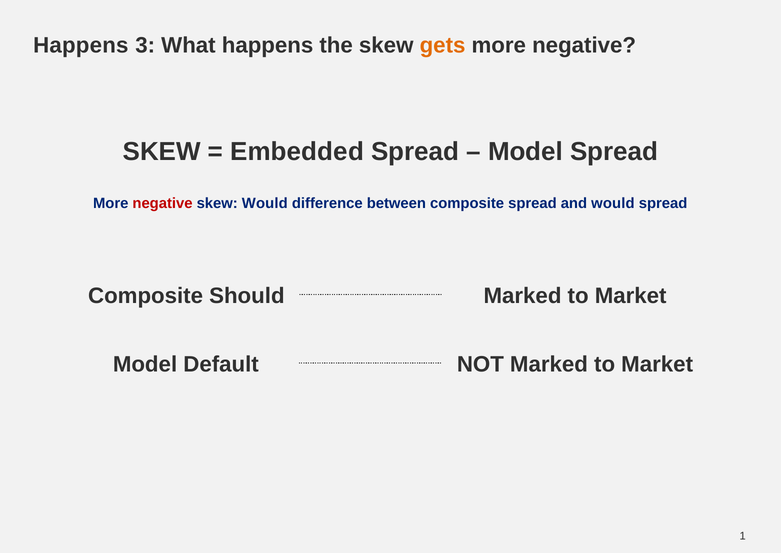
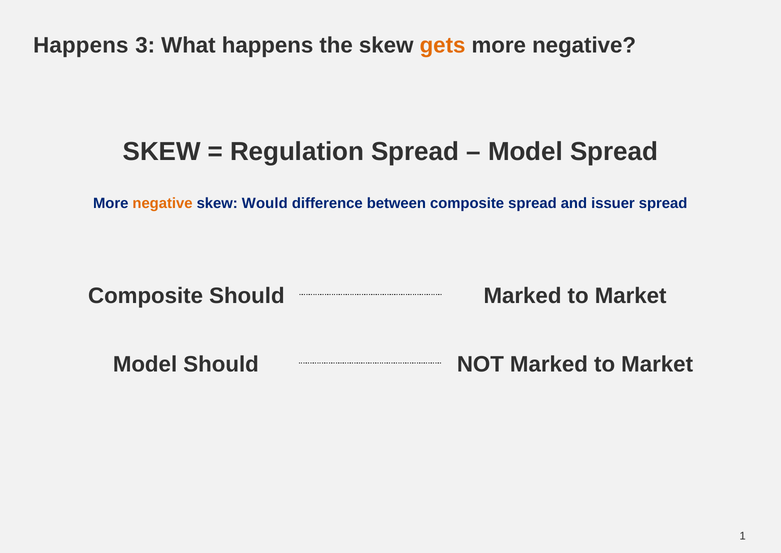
Embedded: Embedded -> Regulation (297, 152)
negative colour: red -> orange (163, 203)
and would: would -> issuer (613, 203)
Model Default: Default -> Should (221, 364)
